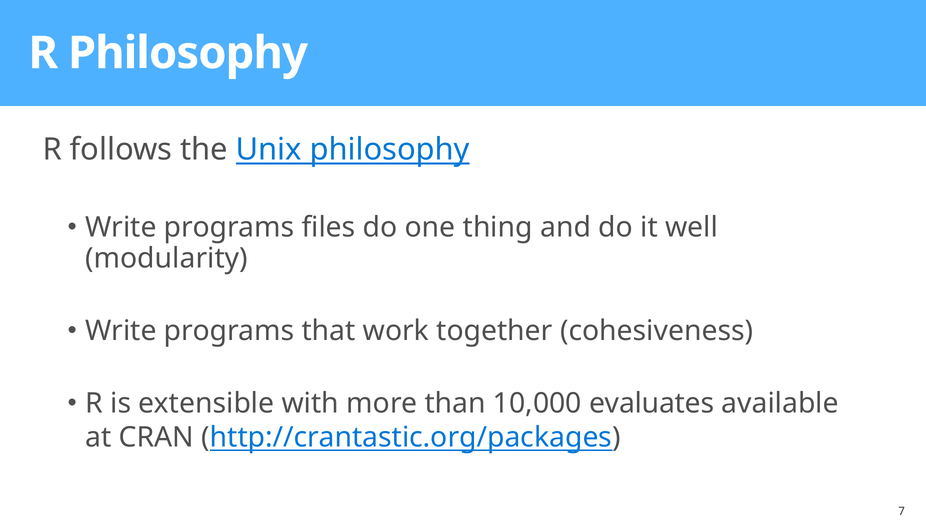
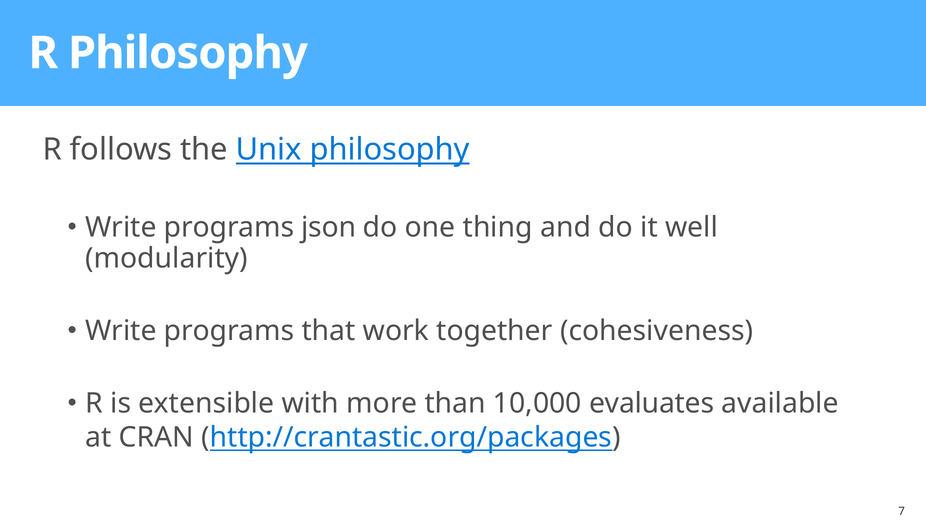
files: files -> json (329, 227)
